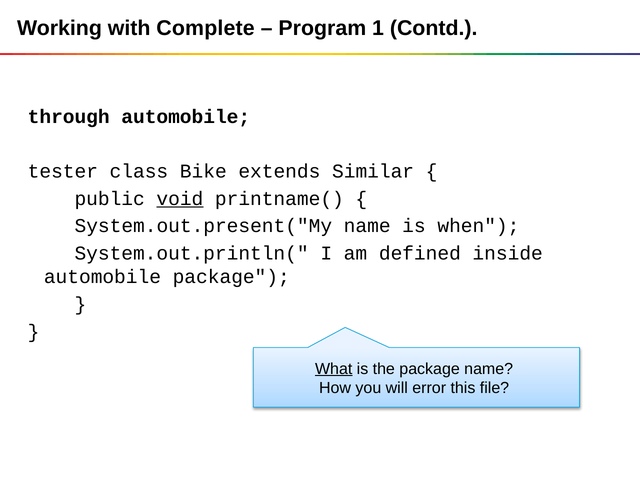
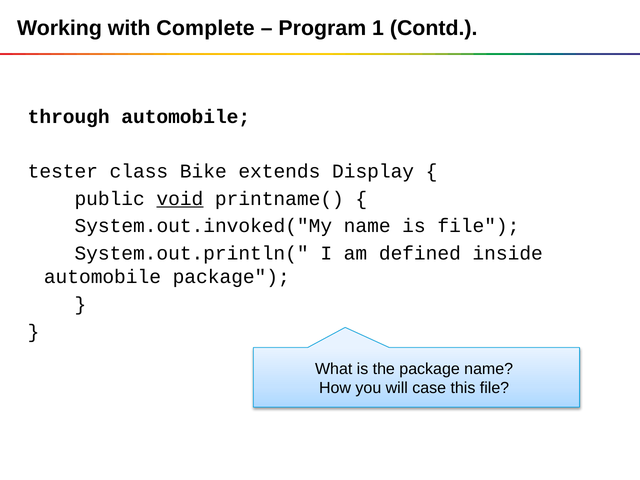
Similar: Similar -> Display (373, 171)
System.out.present("My: System.out.present("My -> System.out.invoked("My (203, 226)
is when: when -> file (478, 226)
What underline: present -> none (334, 369)
error: error -> case (429, 388)
